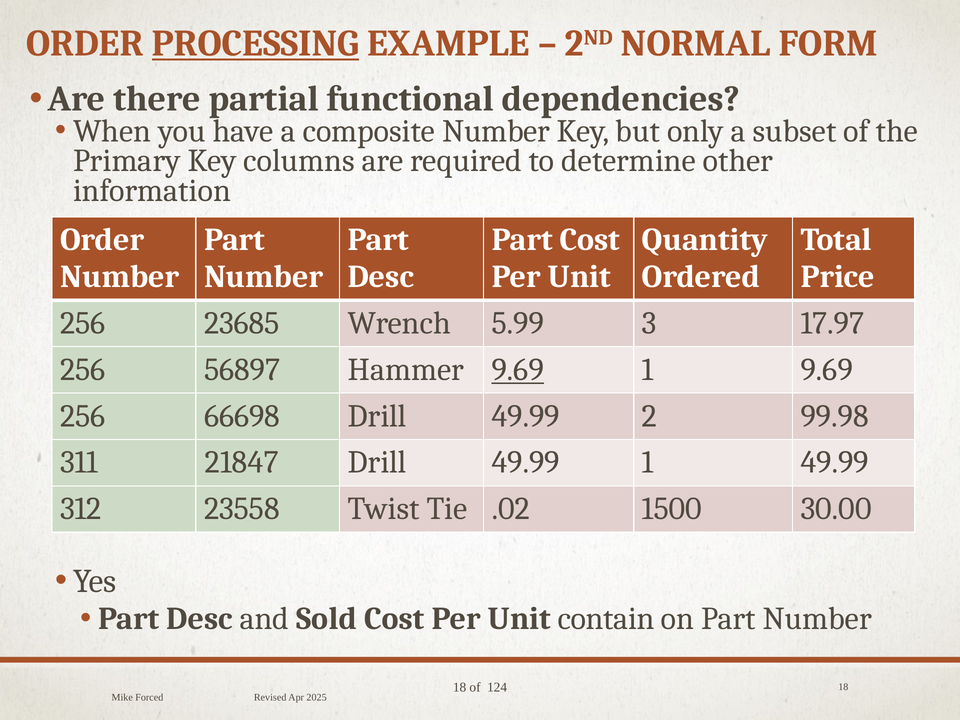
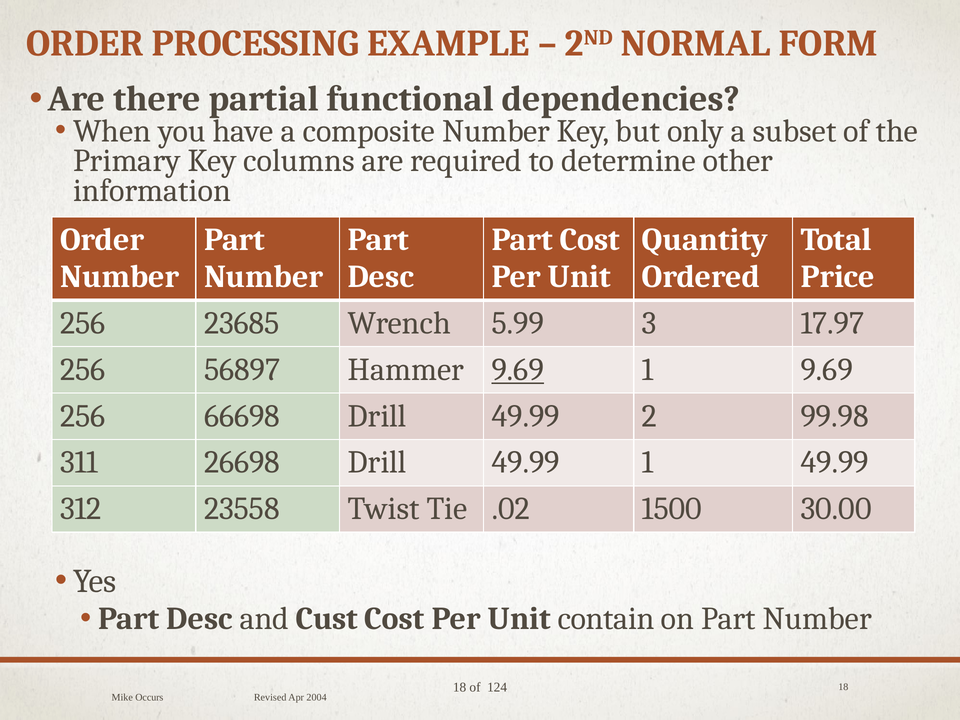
PROCESSING underline: present -> none (255, 43)
21847: 21847 -> 26698 (242, 462)
Sold: Sold -> Cust (327, 619)
Forced: Forced -> Occurs (149, 698)
2025: 2025 -> 2004 (317, 698)
